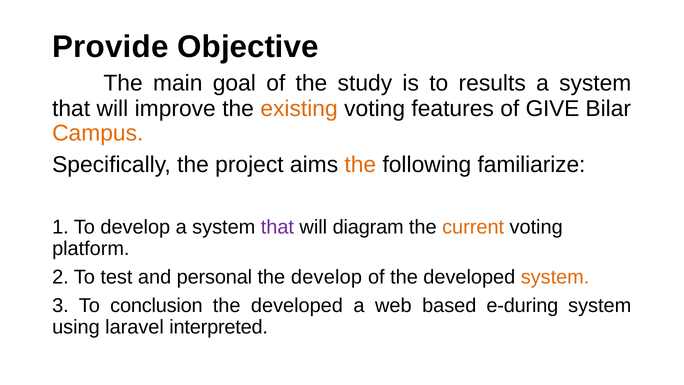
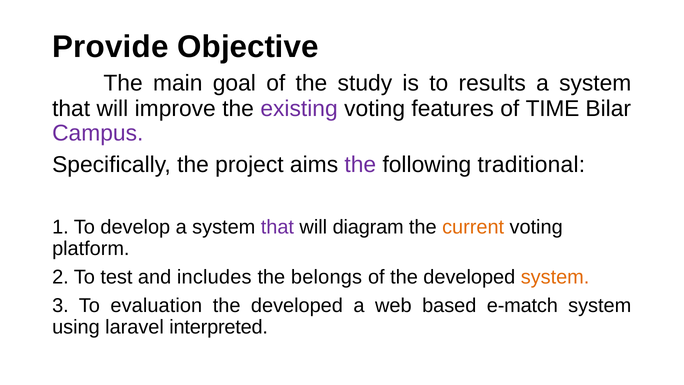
existing colour: orange -> purple (299, 108)
GIVE: GIVE -> TIME (552, 108)
Campus colour: orange -> purple (98, 133)
the colour: orange -> purple (360, 165)
familiarize: familiarize -> traditional (531, 165)
personal: personal -> includes (214, 277)
the develop: develop -> belongs (327, 277)
conclusion: conclusion -> evaluation (156, 306)
e-during: e-during -> e-match (522, 306)
